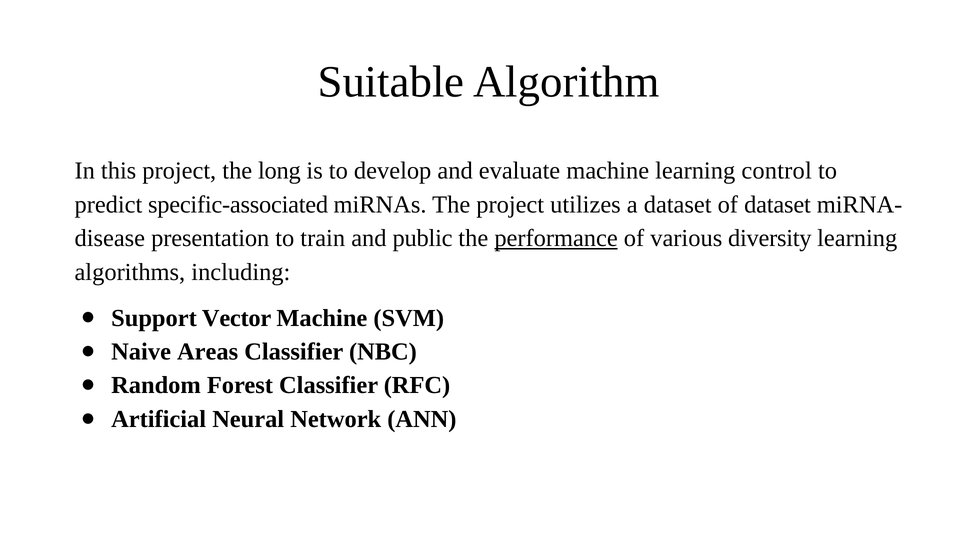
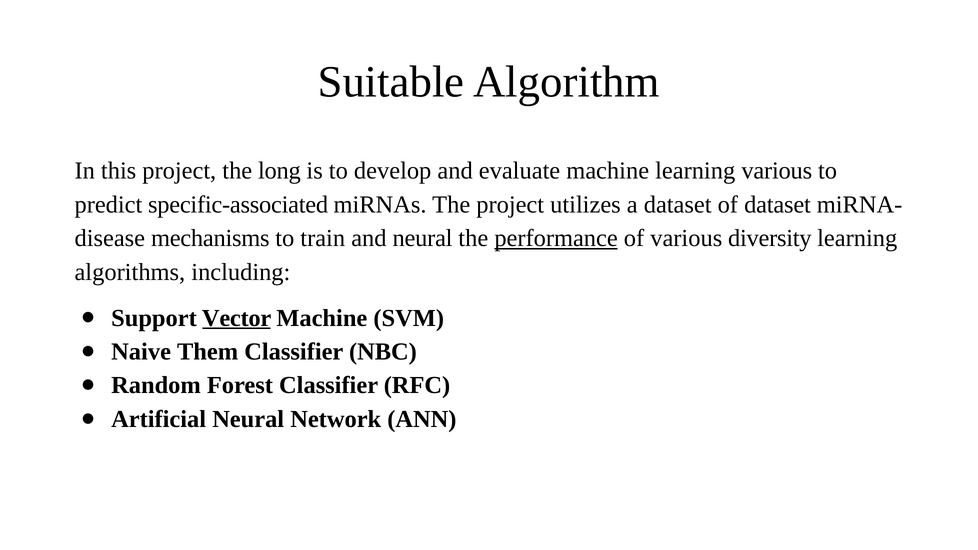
learning control: control -> various (777, 171)
presentation: presentation -> mechanisms (210, 238)
and public: public -> neural (423, 238)
Vector underline: none -> present (237, 318)
Areas: Areas -> Them (208, 352)
